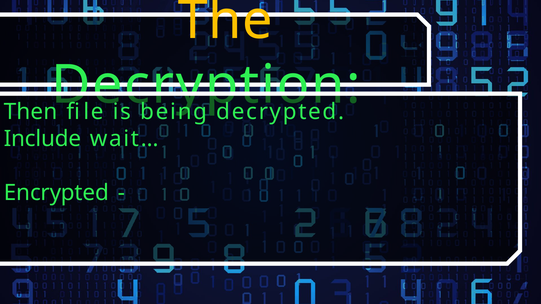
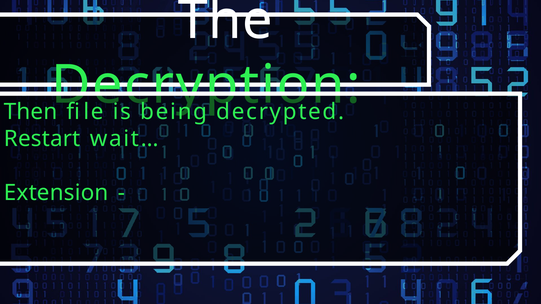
The colour: yellow -> white (225, 20)
Include: Include -> Restart (42, 139)
Encrypted: Encrypted -> Extension (56, 193)
